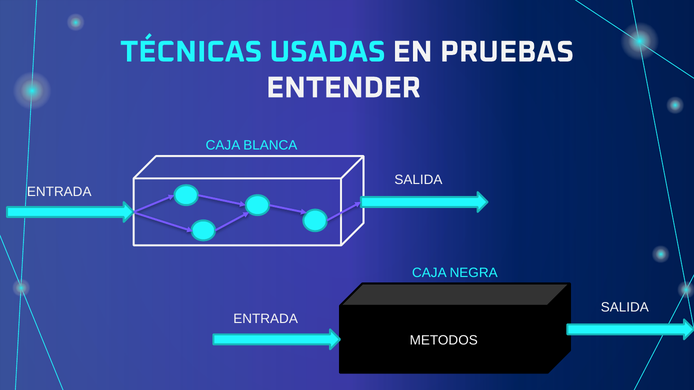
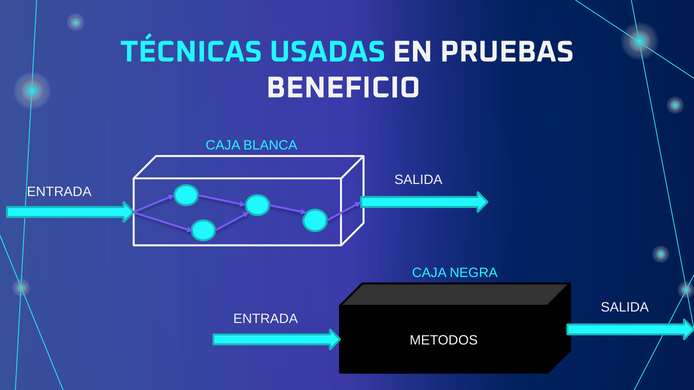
ENTENDER: ENTENDER -> BENEFICIO (343, 88)
